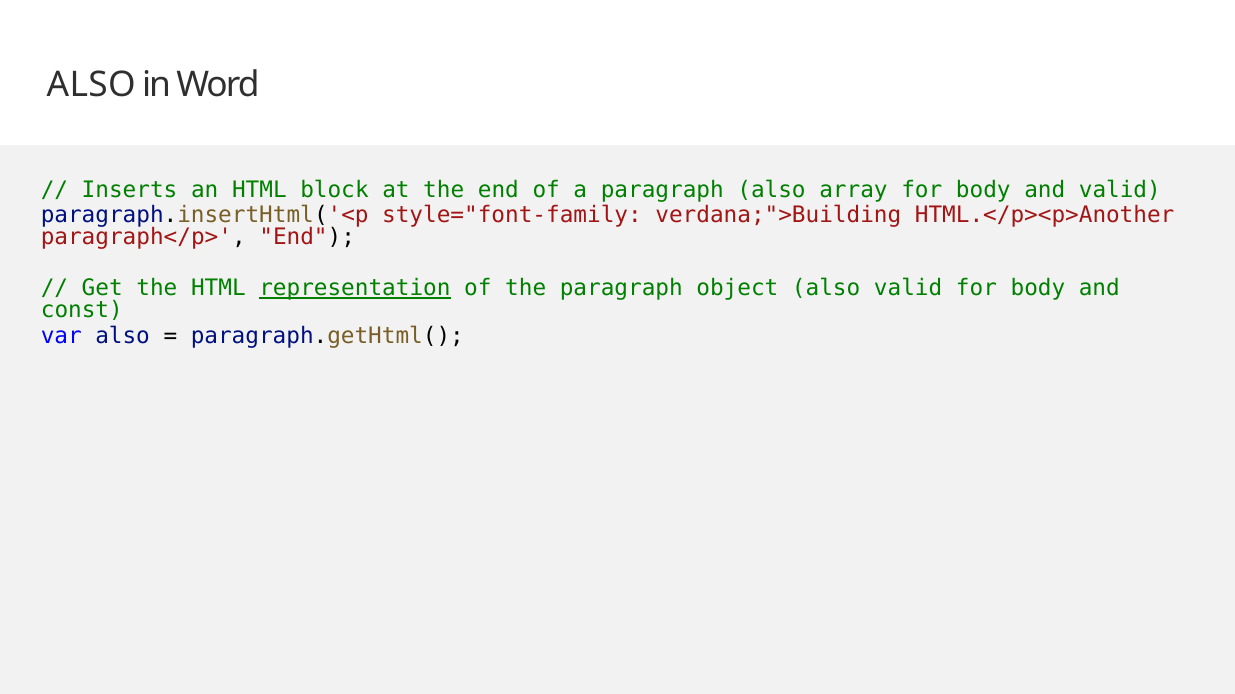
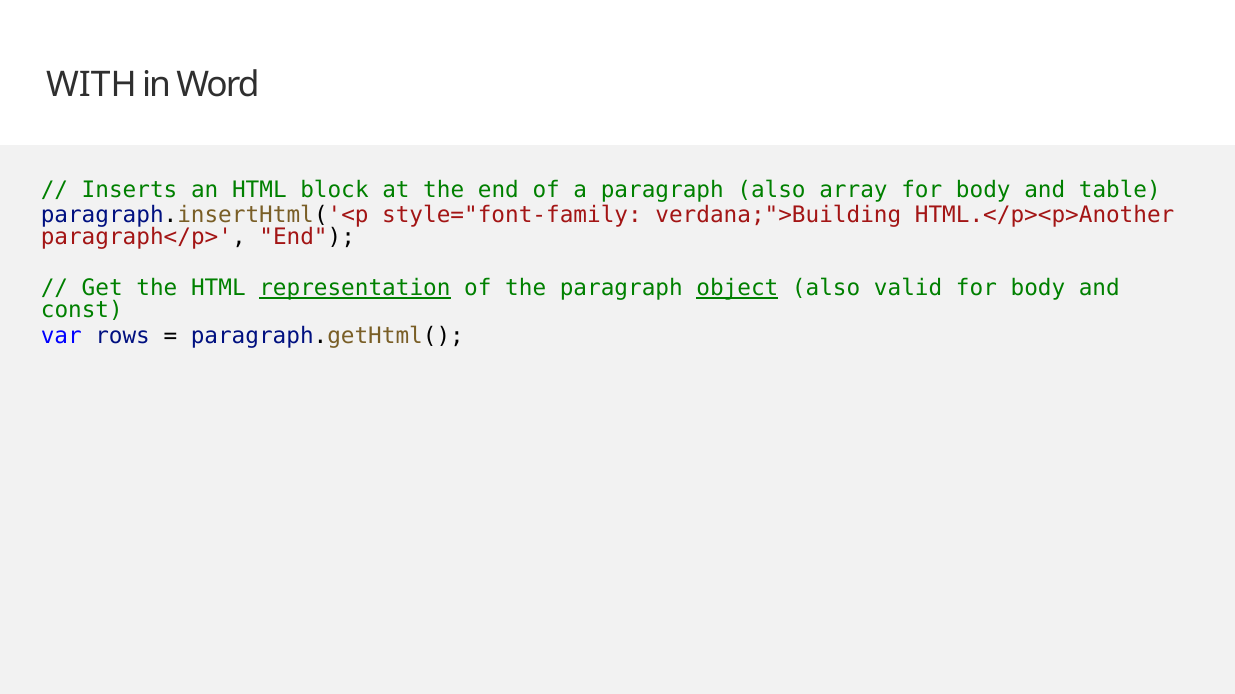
ALSO: ALSO -> WITH (91, 84)
and valid: valid -> table (1120, 190)
object underline: none -> present (737, 289)
var also: also -> rows (123, 336)
